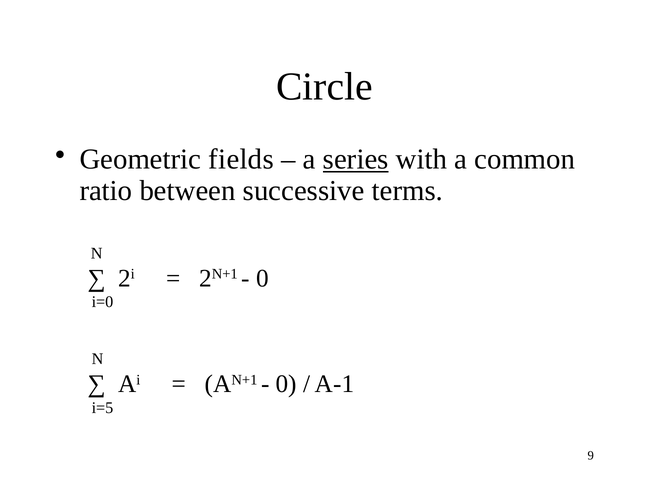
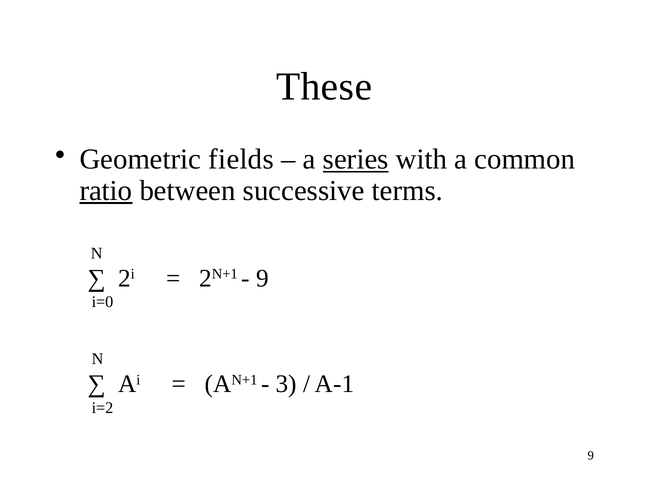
Circle: Circle -> These (324, 87)
ratio underline: none -> present (106, 190)
0: 0 -> 9 (262, 278)
0: 0 -> 3 (286, 384)
i=5: i=5 -> i=2 (102, 407)
